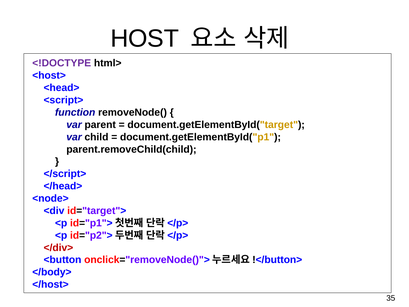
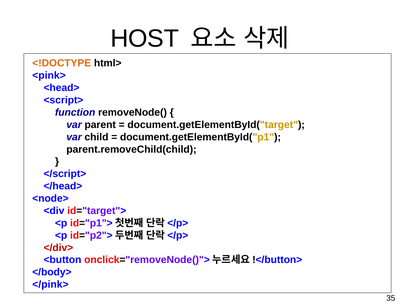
<!DOCTYPE colour: purple -> orange (62, 63)
<host>: <host> -> <pink> (49, 76)
</host>: </host> -> </pink> (50, 284)
